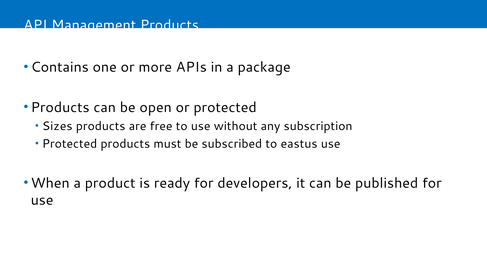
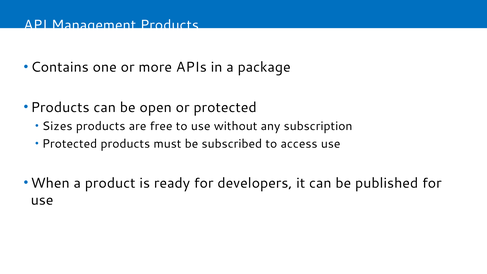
eastus: eastus -> access (299, 144)
